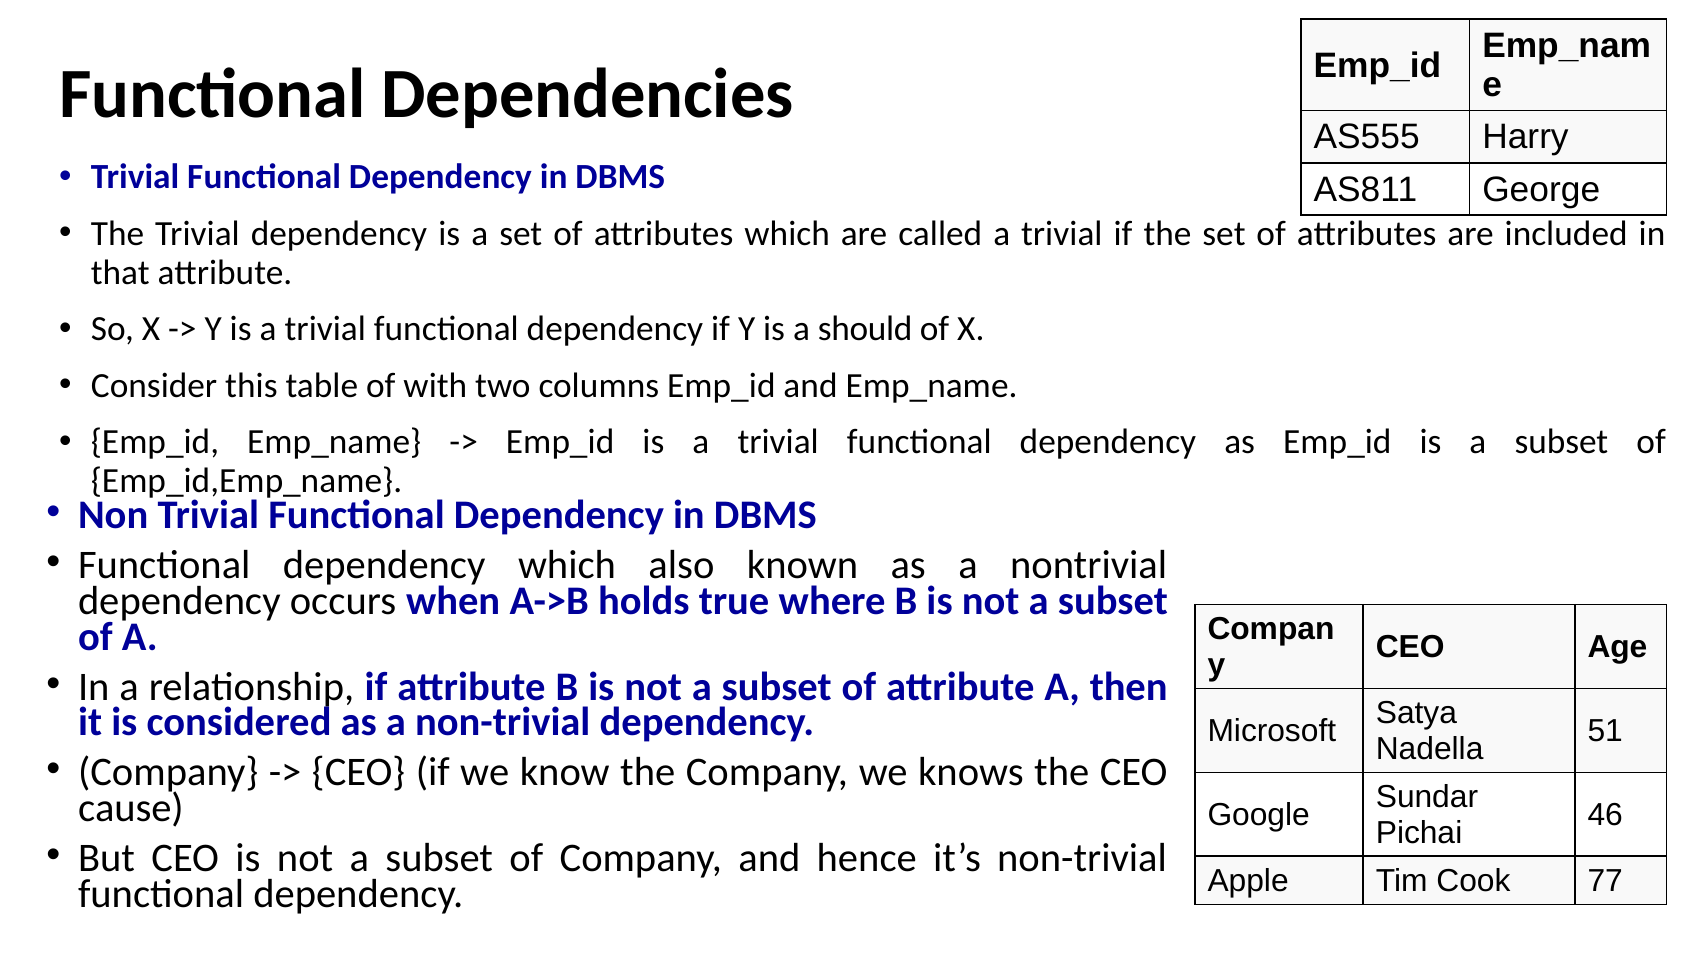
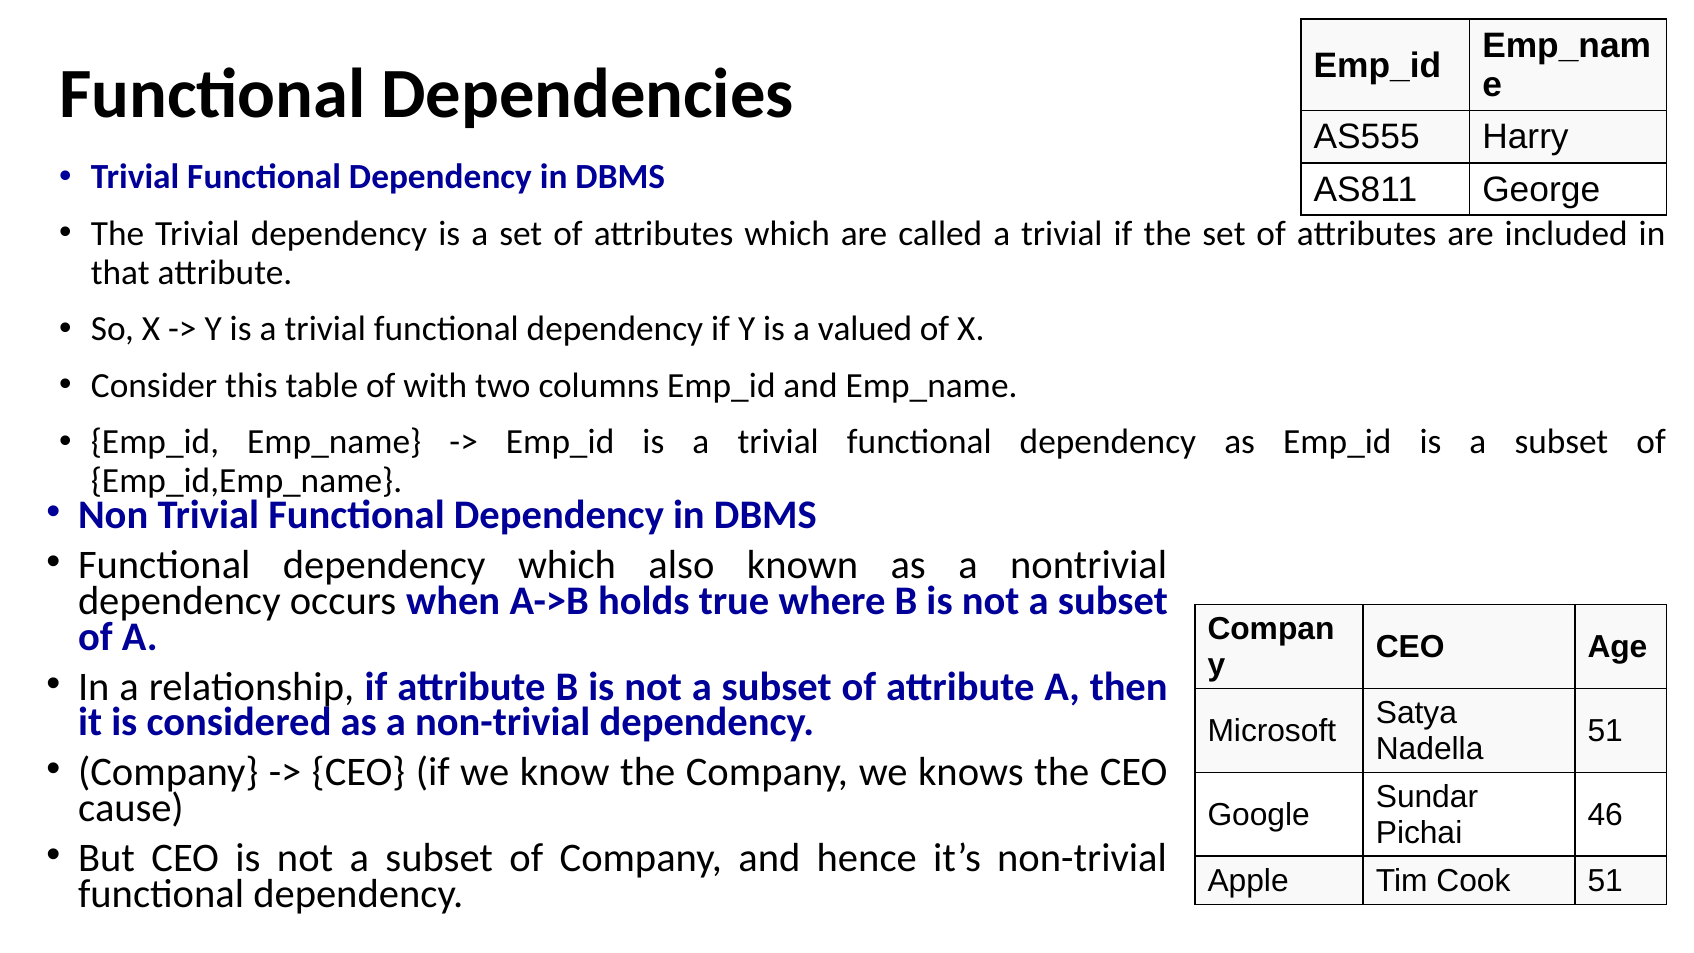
should: should -> valued (865, 329)
Cook 77: 77 -> 51 (1605, 881)
